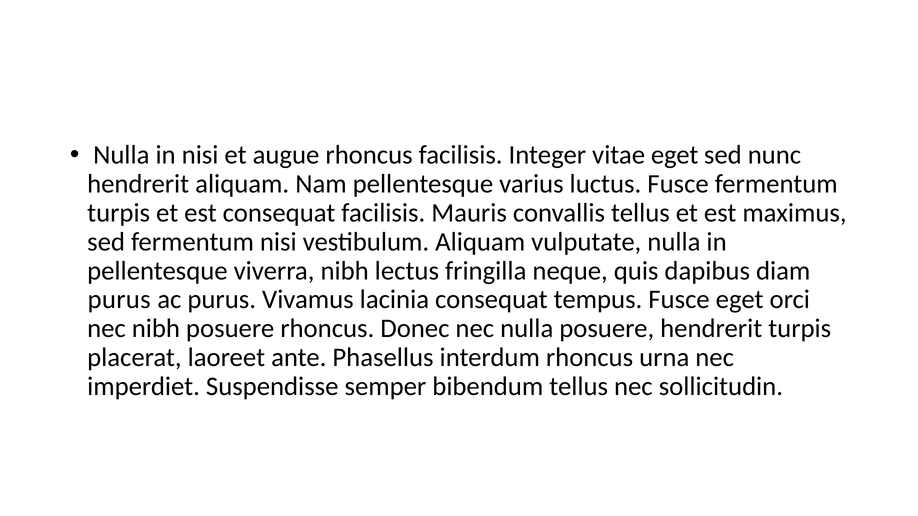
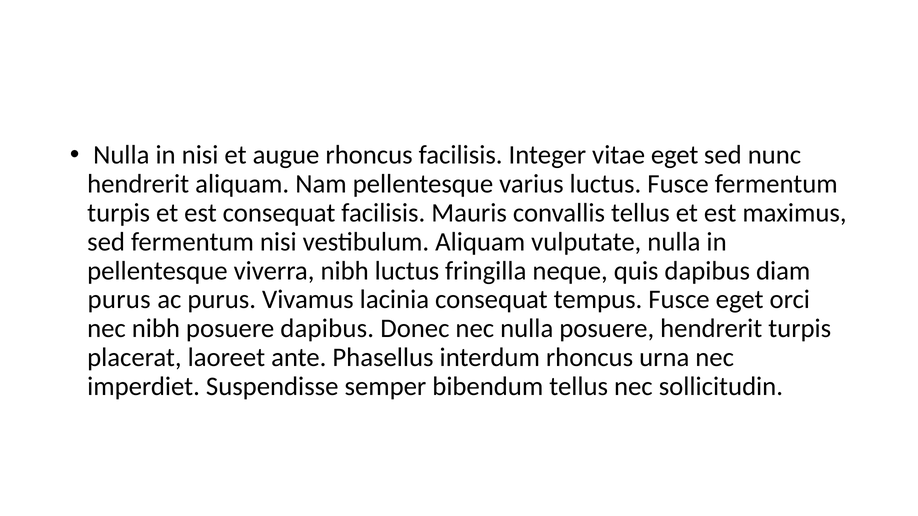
nibh lectus: lectus -> luctus (407, 271)
posuere rhoncus: rhoncus -> dapibus (327, 329)
